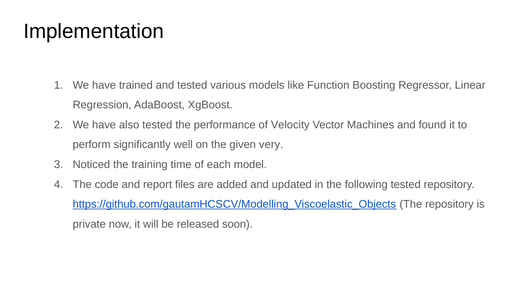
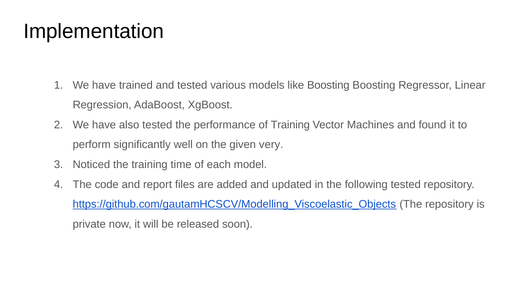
like Function: Function -> Boosting (328, 85)
of Velocity: Velocity -> Training (290, 125)
